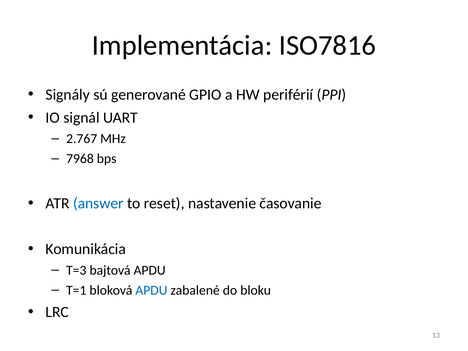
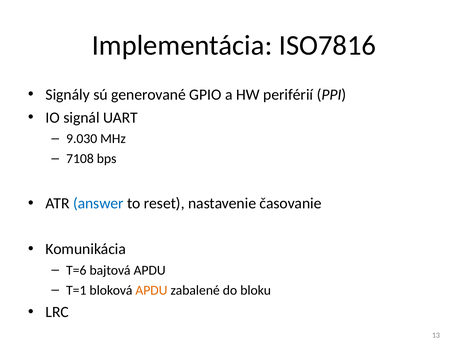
2.767: 2.767 -> 9.030 (82, 139)
7968: 7968 -> 7108 (80, 159)
T=3: T=3 -> T=6 (76, 270)
APDU colour: blue -> orange (151, 290)
